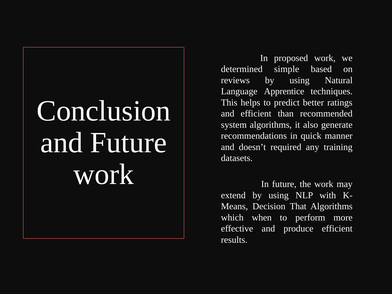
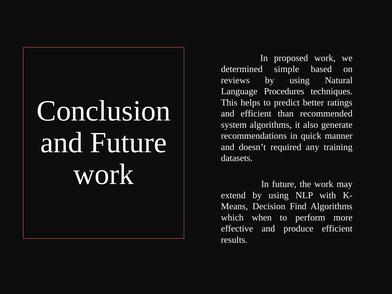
Apprentice: Apprentice -> Procedures (284, 91)
That: That -> Find (298, 206)
